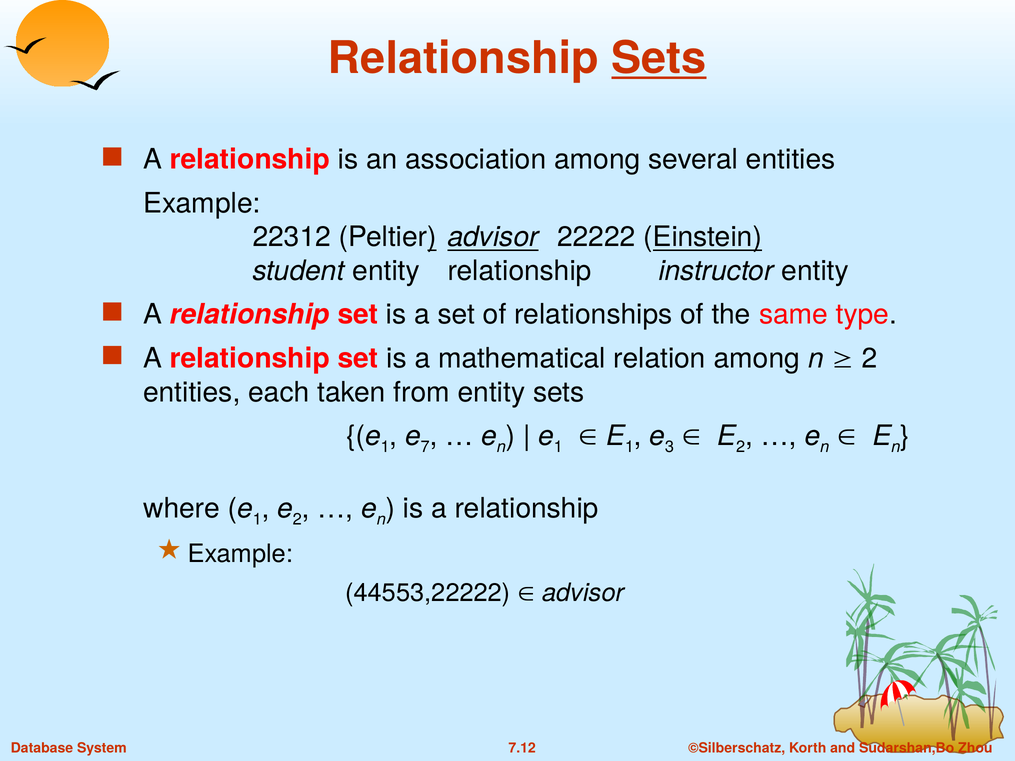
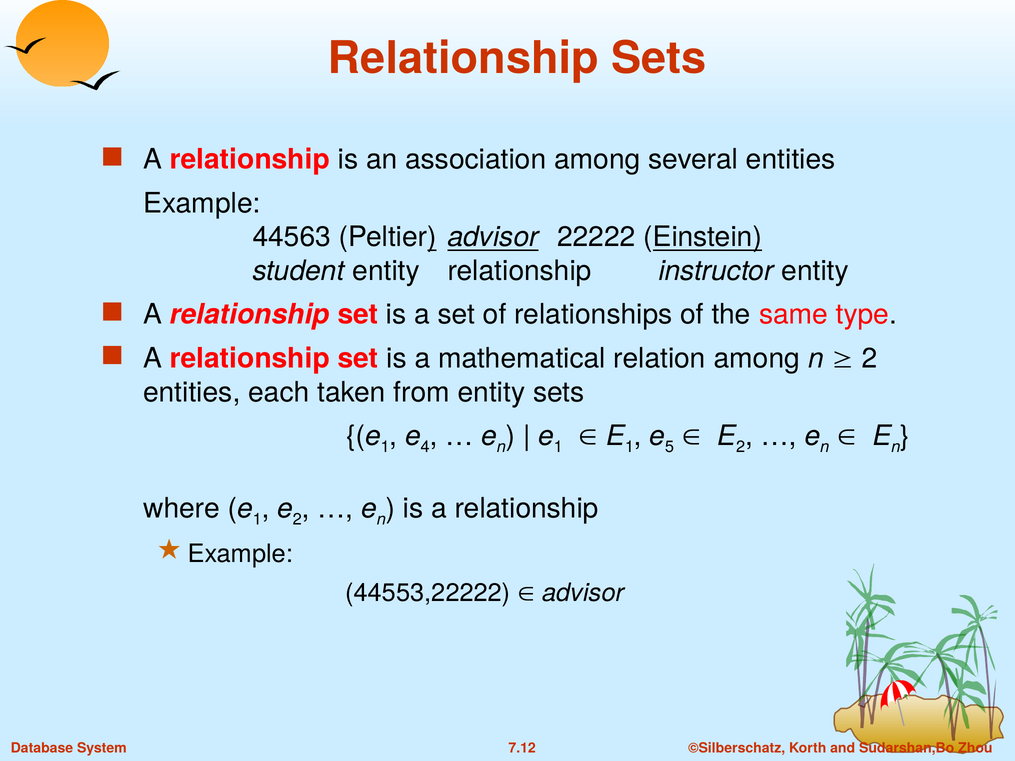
Sets underline: present -> none (659, 58)
22312: 22312 -> 44563 (292, 237)
7: 7 -> 4 (425, 447)
3: 3 -> 5 (669, 447)
